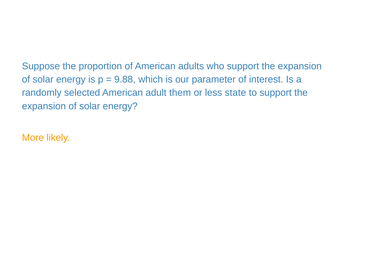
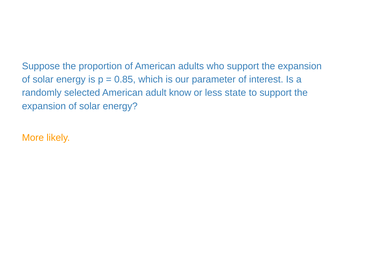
9.88: 9.88 -> 0.85 (125, 79)
them: them -> know (180, 93)
